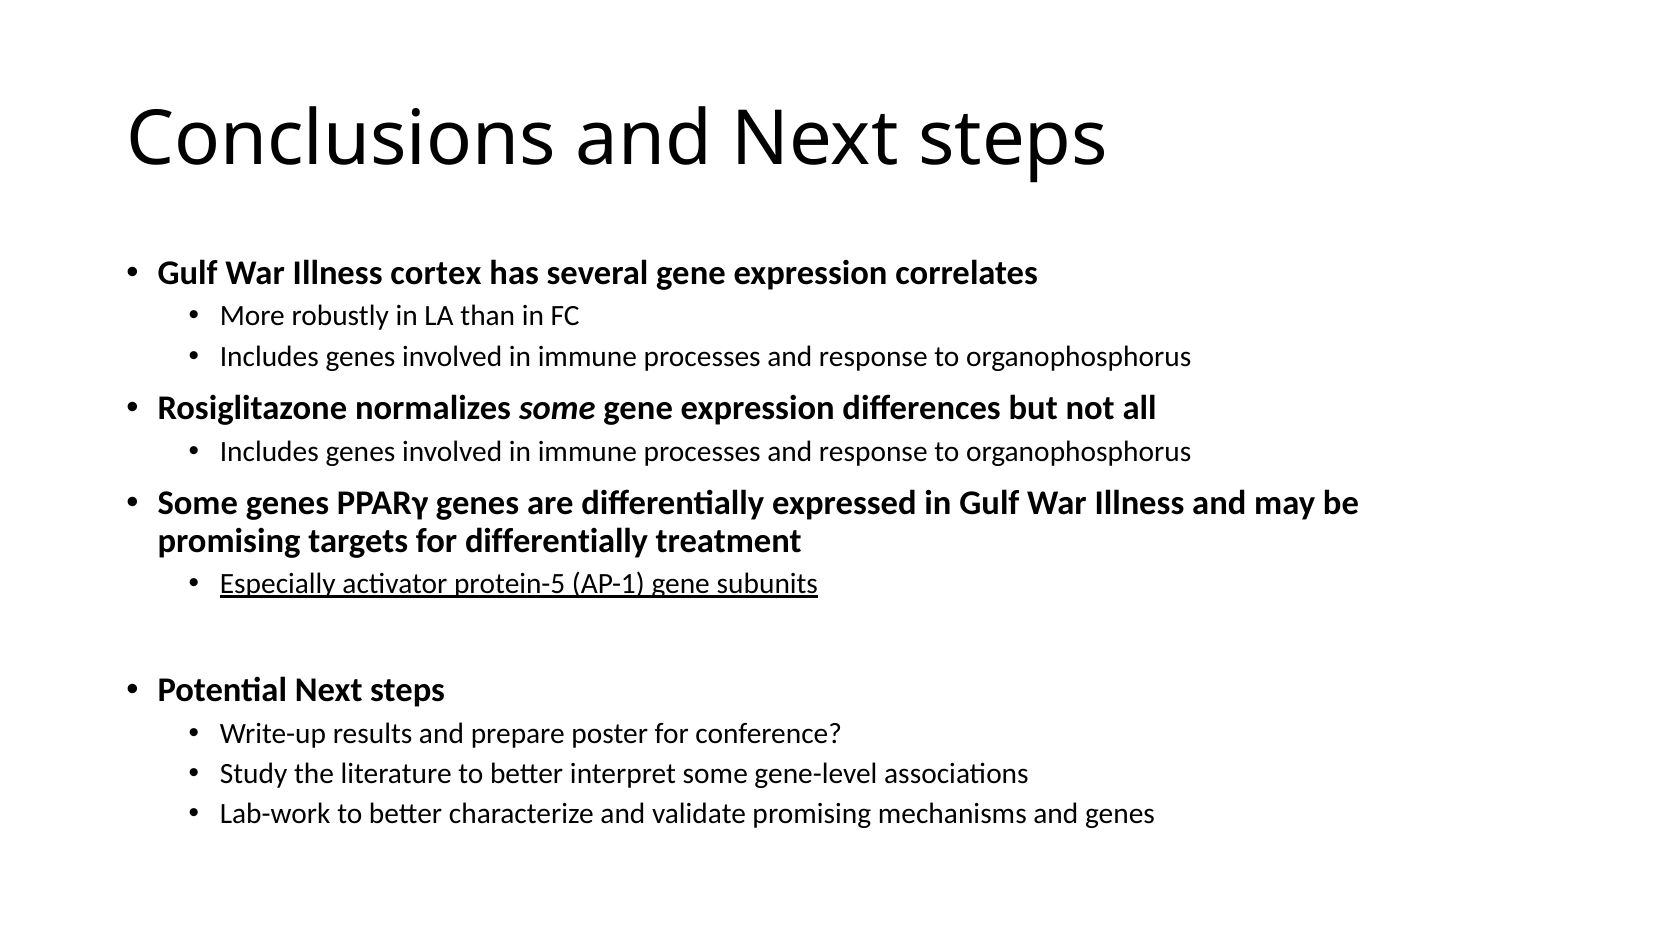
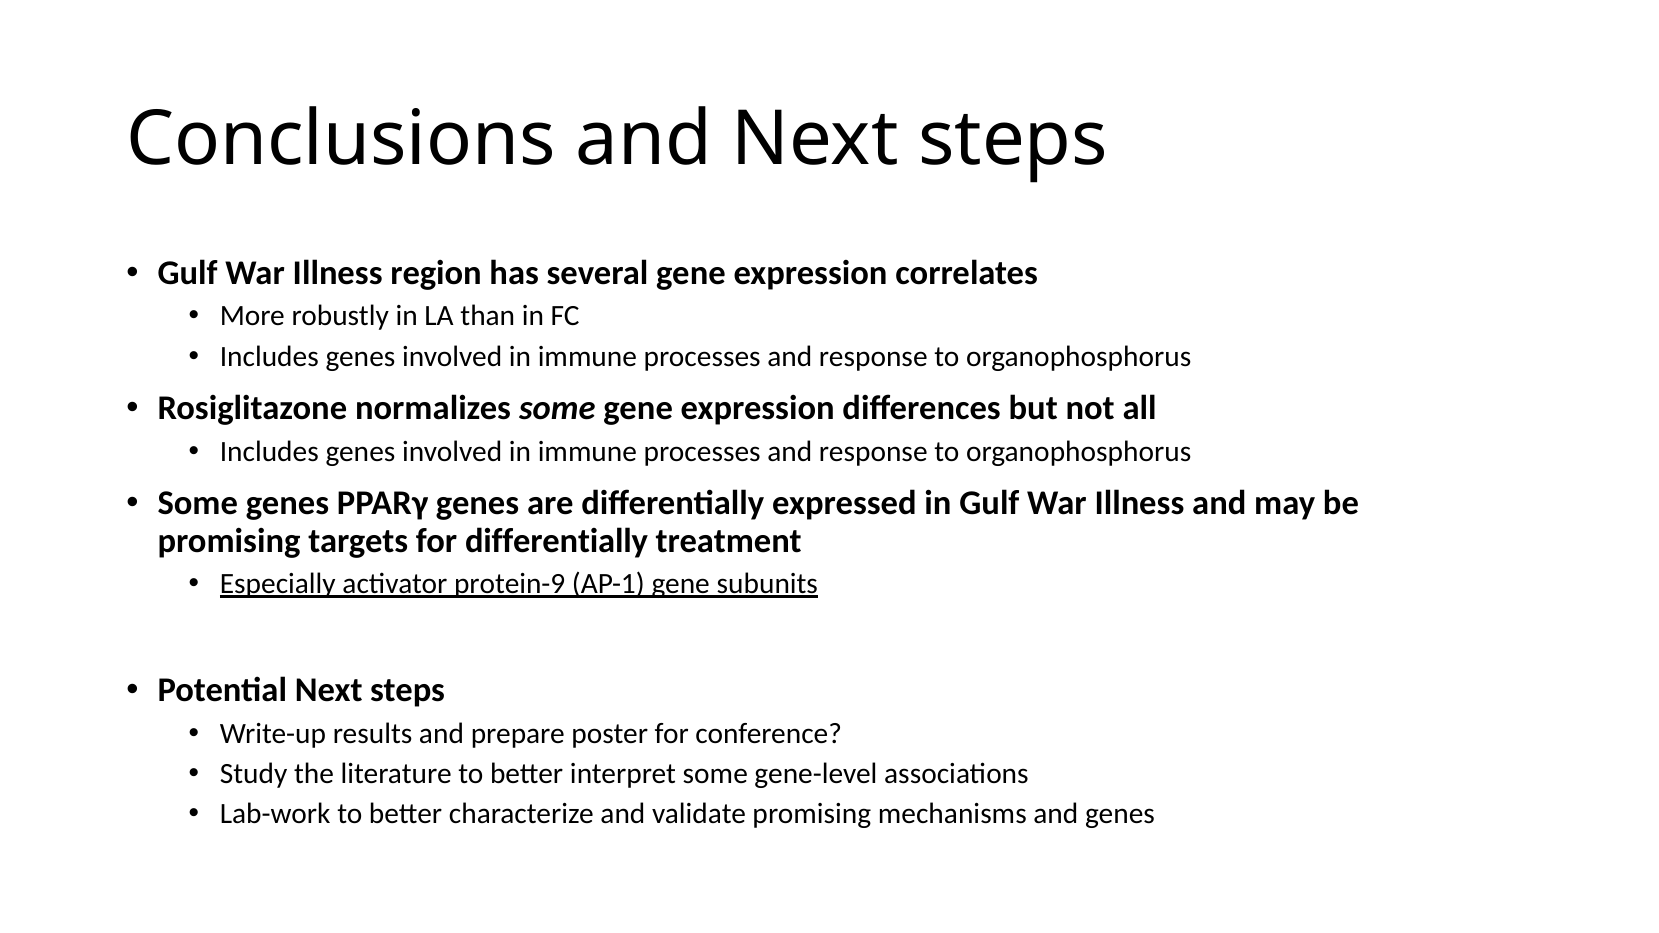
cortex: cortex -> region (436, 273)
protein-5: protein-5 -> protein-9 (510, 584)
